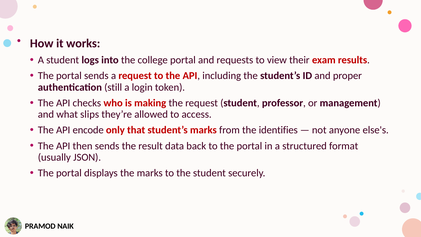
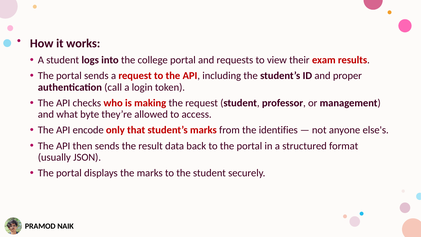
still: still -> call (113, 87)
slips: slips -> byte (90, 114)
